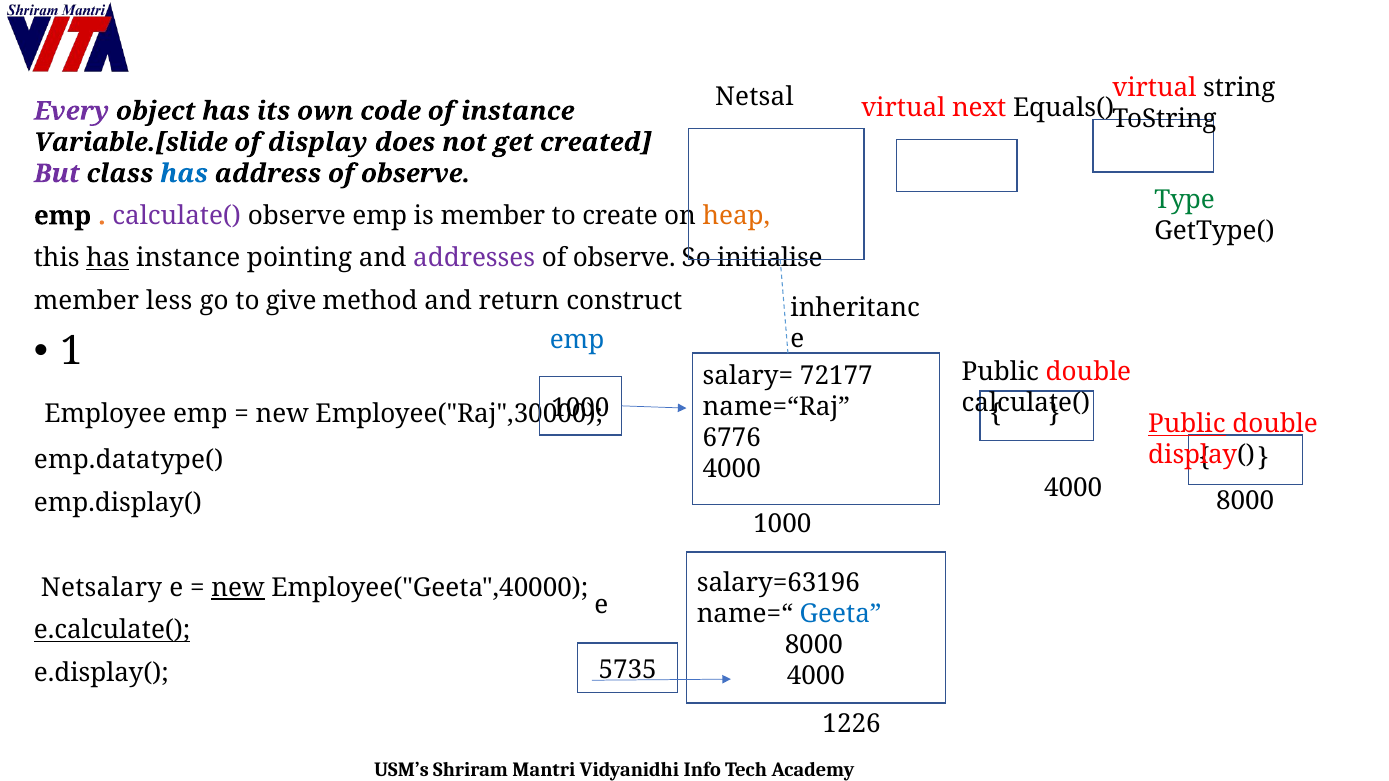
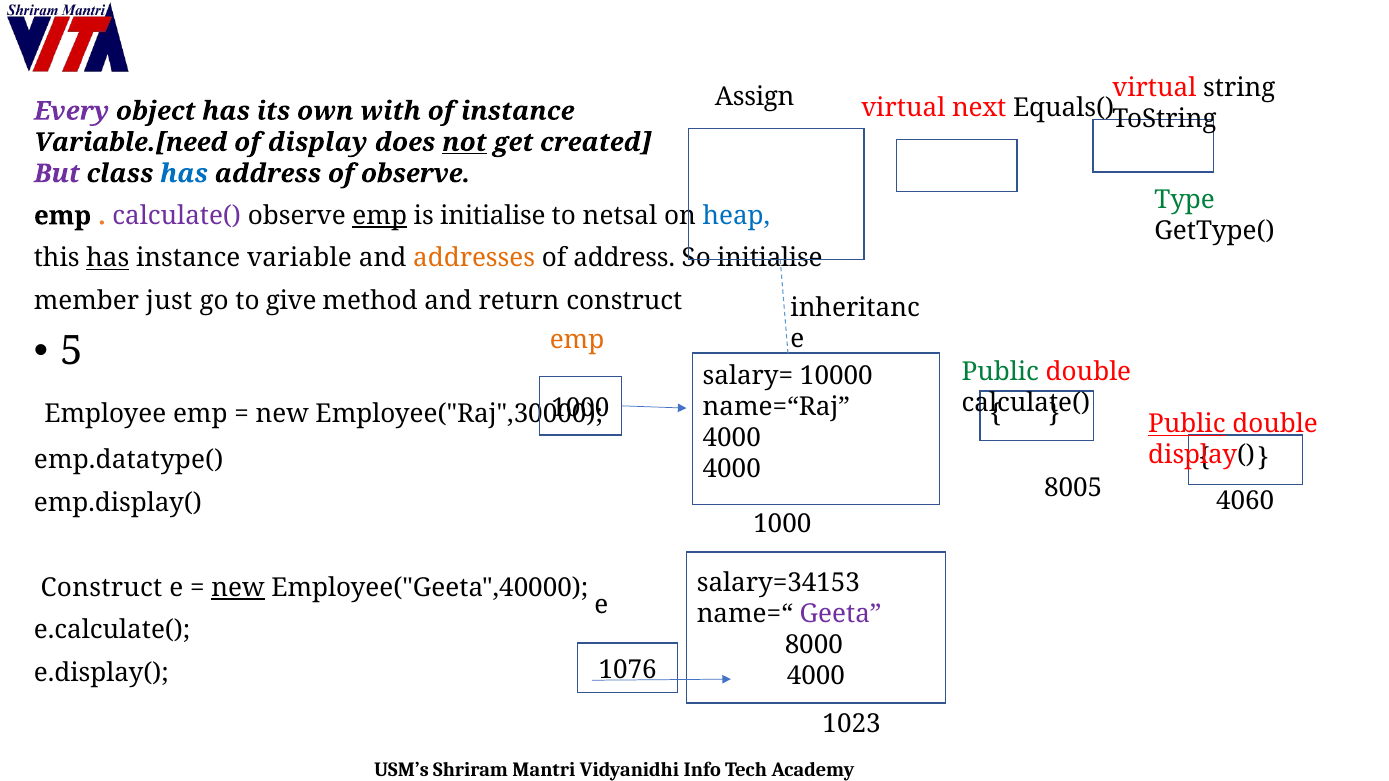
Netsal: Netsal -> Assign (755, 97)
code: code -> with (390, 111)
Variable.[slide: Variable.[slide -> Variable.[need (131, 142)
not underline: none -> present (464, 142)
emp underline: none -> present (380, 216)
is member: member -> initialise (493, 216)
create: create -> netsal (620, 216)
heap colour: orange -> blue (736, 216)
pointing: pointing -> variable (299, 258)
addresses colour: purple -> orange (474, 258)
observe: observe -> address (624, 258)
less: less -> just (169, 301)
1: 1 -> 5 (71, 351)
emp colour: blue -> orange (577, 340)
Public colour: black -> green (1000, 372)
72177: 72177 -> 10000 (836, 376)
6776: 6776 -> 4000 (732, 438)
4000: 4000 -> 8005 (1073, 488)
8000: 8000 -> 4060 (1245, 501)
salary=63196: salary=63196 -> salary=34153 (778, 583)
Netsalary: Netsalary -> Construct (102, 588)
Geeta colour: blue -> purple (841, 614)
e.calculate( underline: present -> none (112, 631)
5735: 5735 -> 1076 (628, 670)
1226: 1226 -> 1023 (852, 724)
